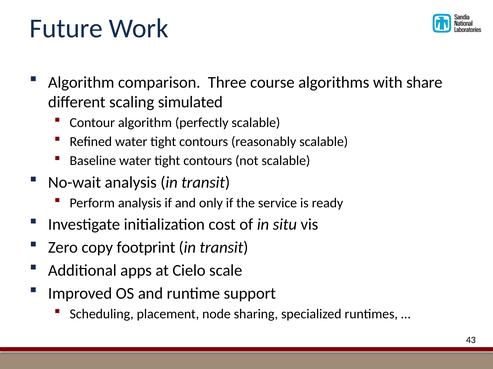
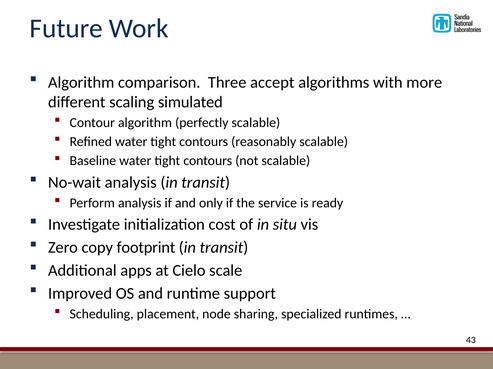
course: course -> accept (272, 82)
share: share -> more (424, 82)
